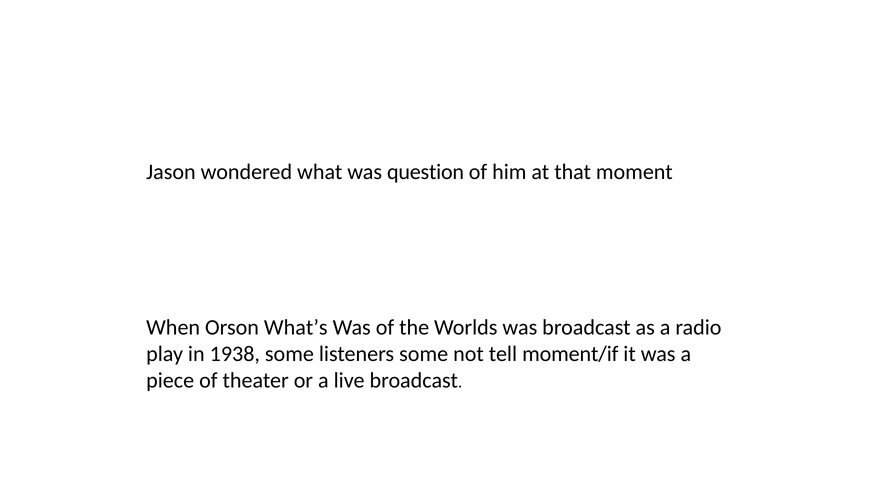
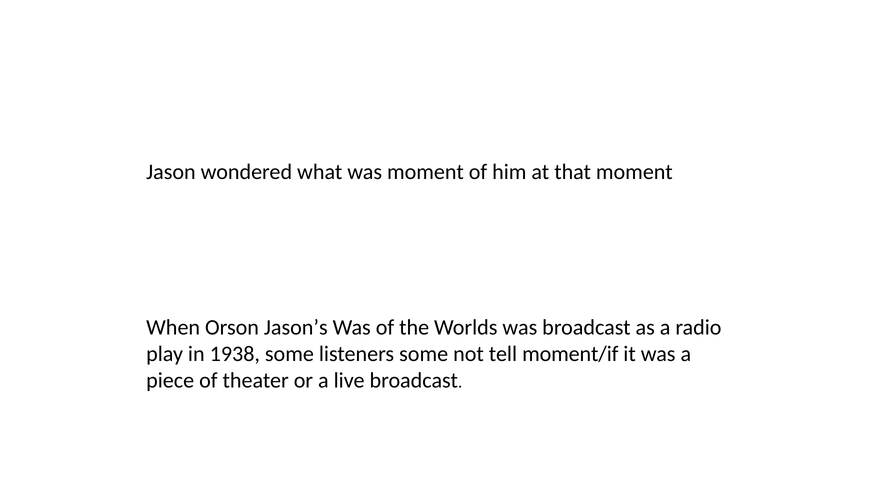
was question: question -> moment (425, 172)
What’s: What’s -> Jason’s (296, 328)
